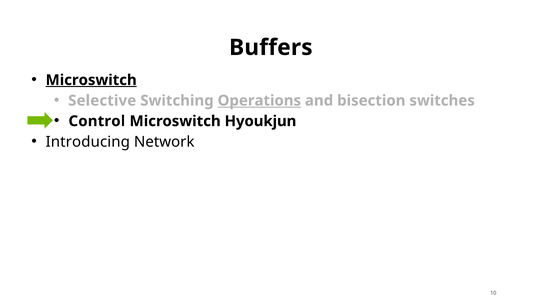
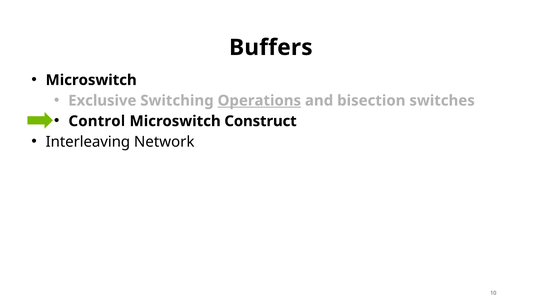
Microswitch underline: present -> none (91, 80)
Selective: Selective -> Exclusive (102, 101)
Hyoukjun: Hyoukjun -> Construct (261, 121)
Introducing: Introducing -> Interleaving (88, 142)
